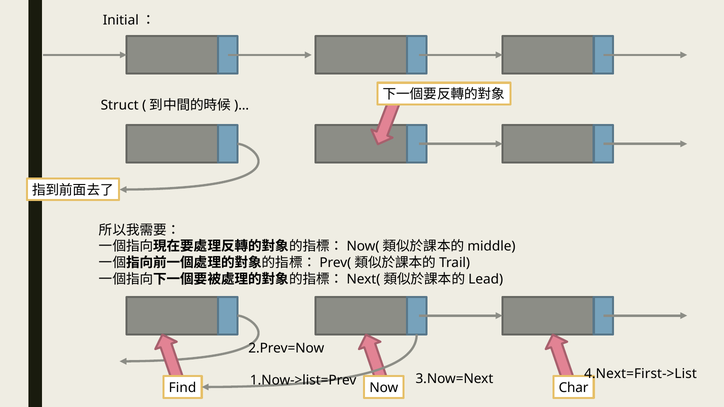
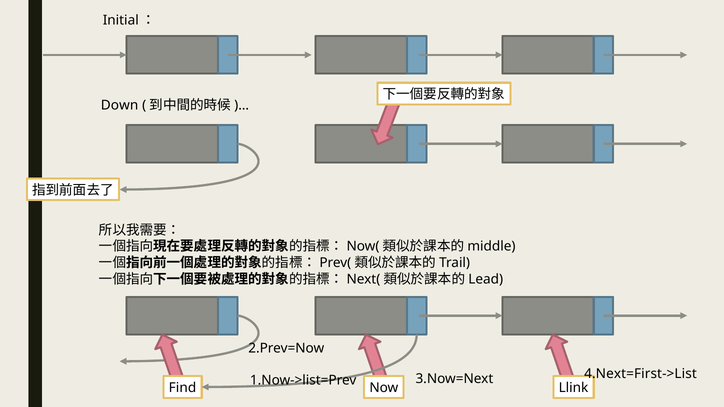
Struct: Struct -> Down (120, 105)
Char: Char -> Llink (573, 388)
